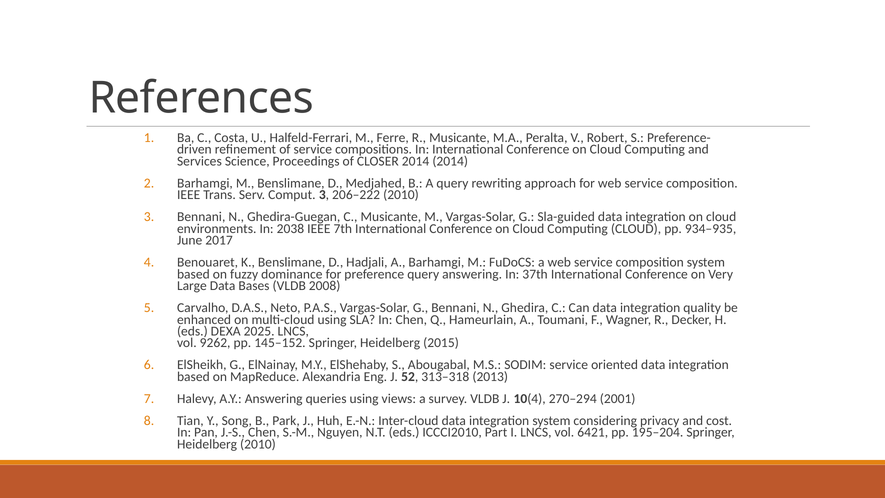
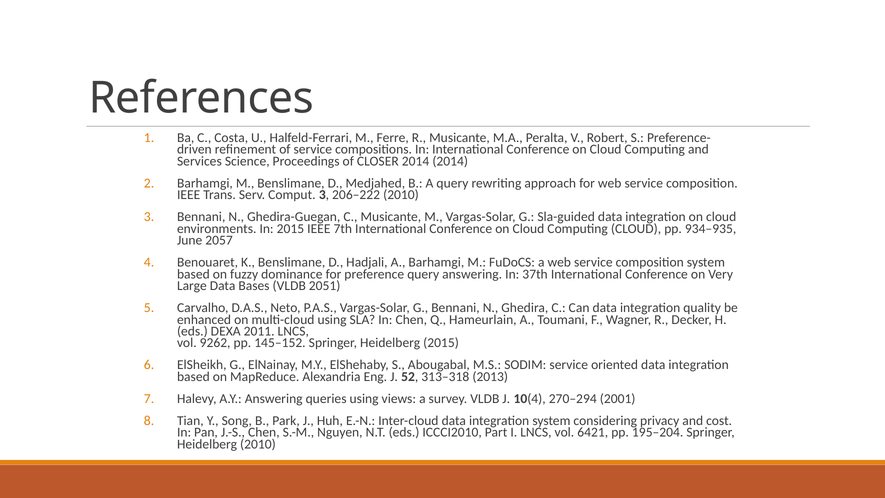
In 2038: 2038 -> 2015 (290, 229)
2017: 2017 -> 2057 (219, 240)
2008: 2008 -> 2051 (325, 286)
2025: 2025 -> 2011 (259, 331)
